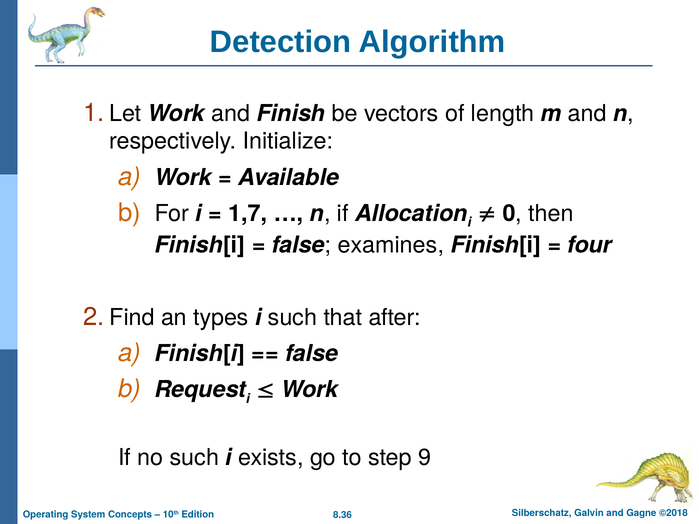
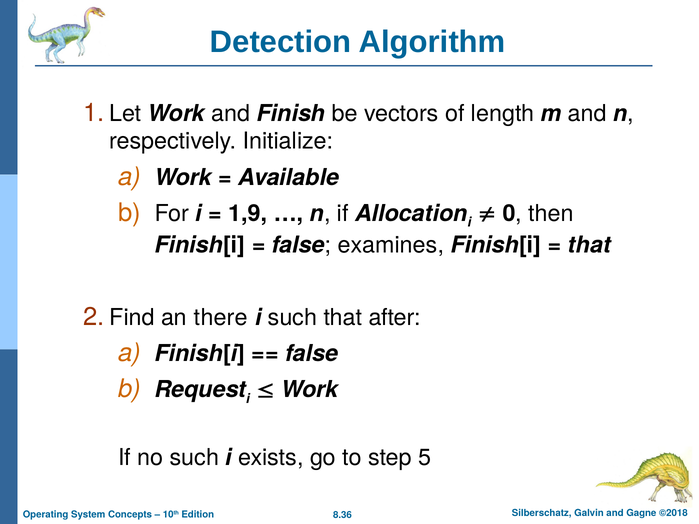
1,7: 1,7 -> 1,9 (248, 214)
four: four -> that (589, 245)
types: types -> there (221, 318)
9: 9 -> 5 (425, 458)
